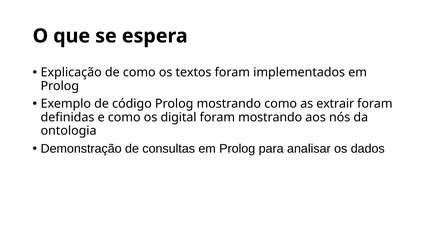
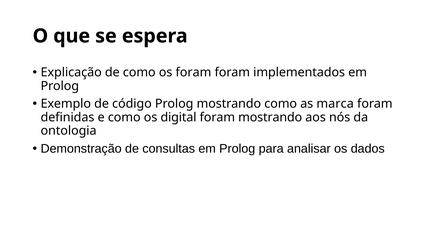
os textos: textos -> foram (193, 72)
extrair: extrair -> marca (335, 104)
